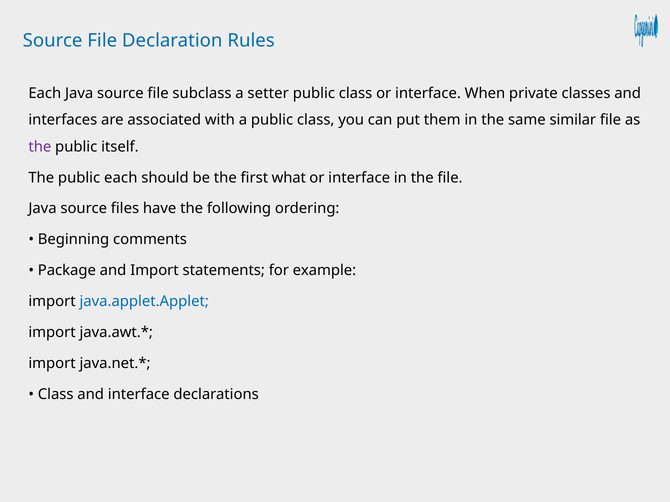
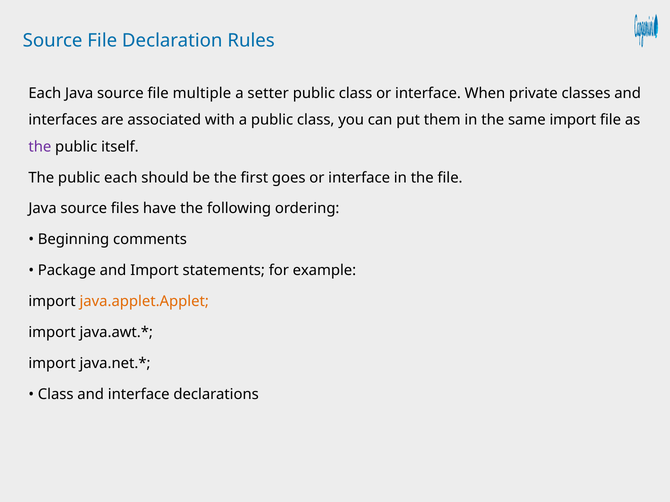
subclass: subclass -> multiple (202, 93)
same similar: similar -> import (573, 120)
what: what -> goes (289, 178)
java.applet.Applet colour: blue -> orange (144, 302)
